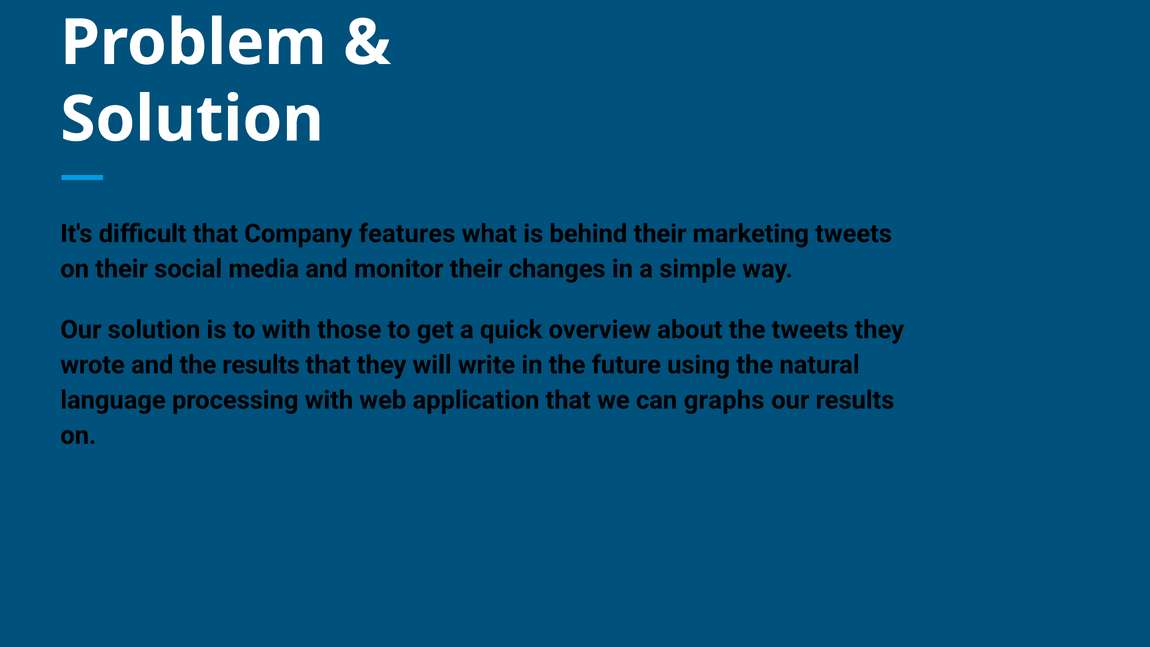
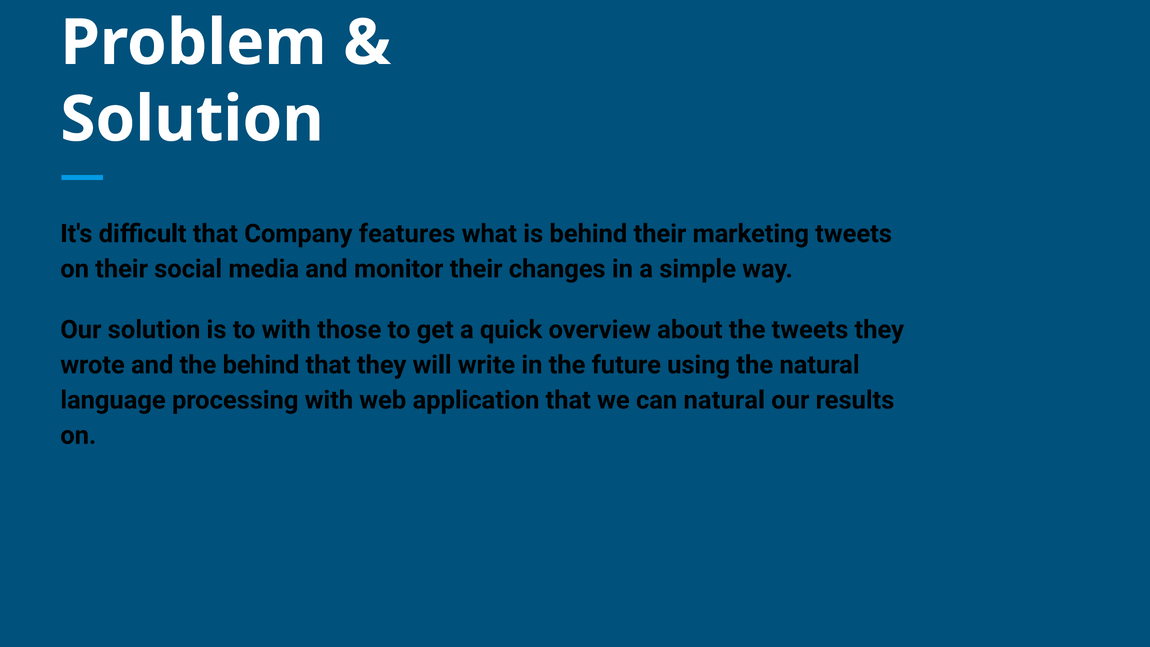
the results: results -> behind (261, 365)
can graphs: graphs -> natural (724, 400)
